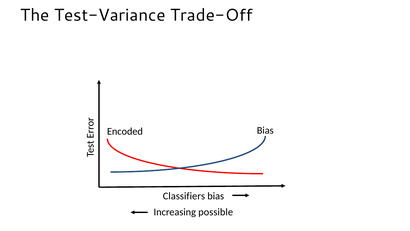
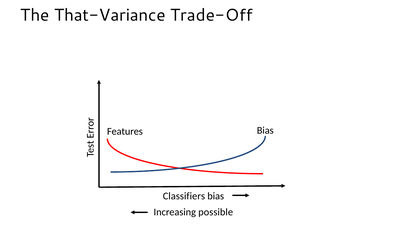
Test-Variance: Test-Variance -> That-Variance (110, 15)
Encoded: Encoded -> Features (125, 131)
